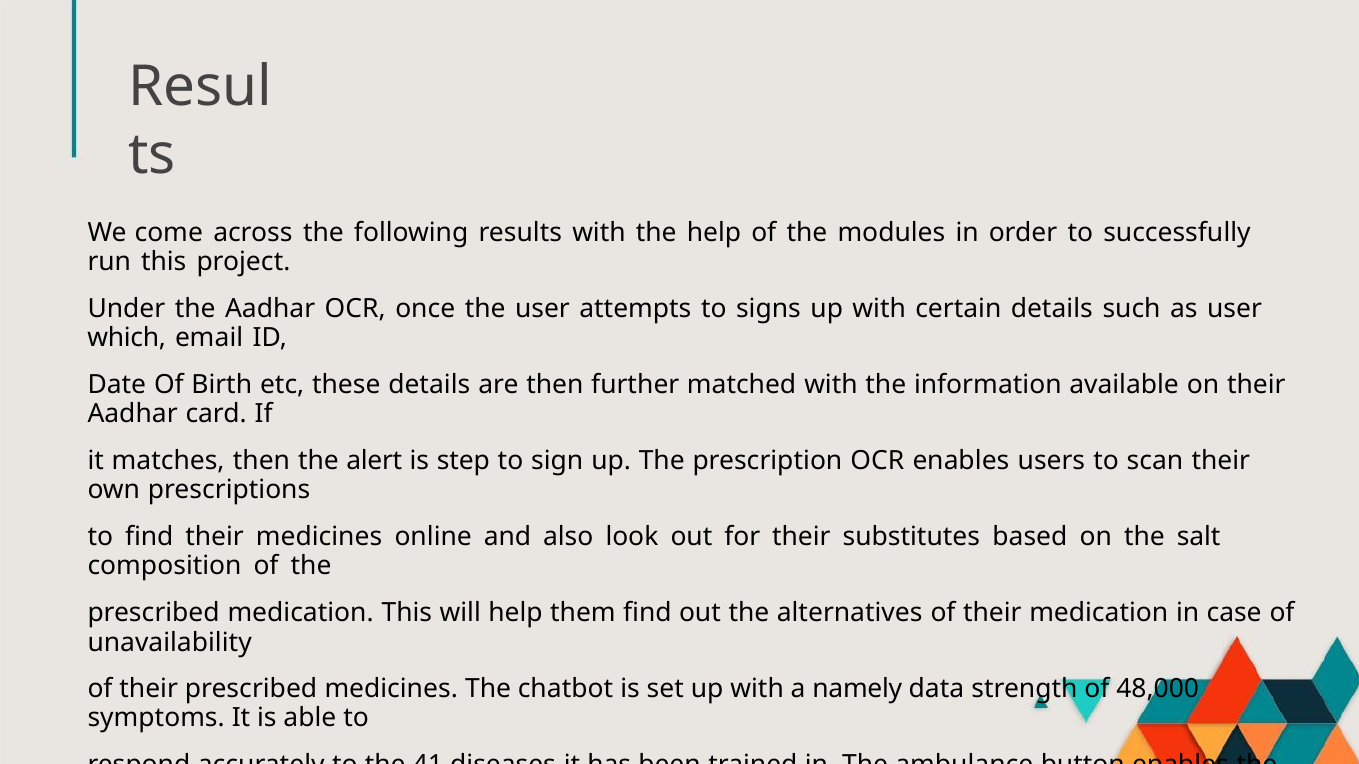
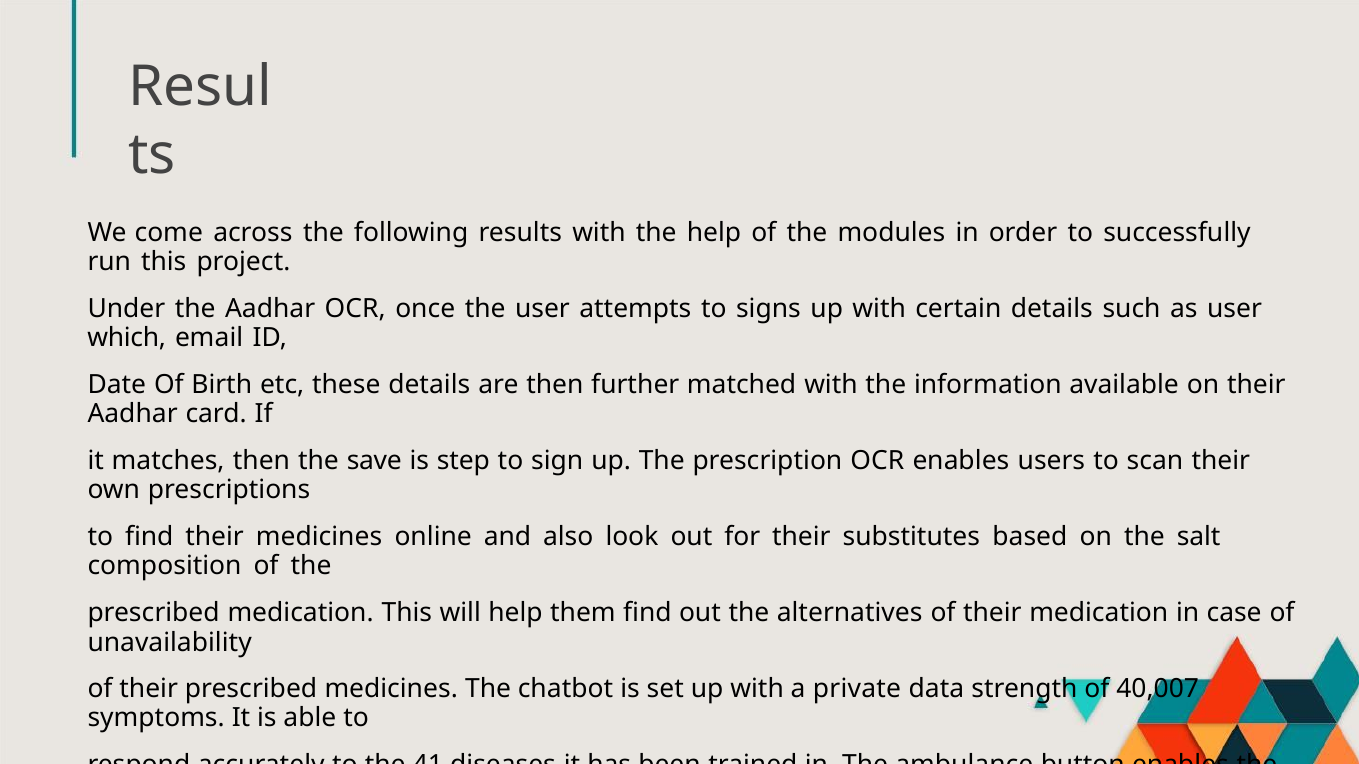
alert: alert -> save (374, 461)
namely: namely -> private (857, 689)
48,000: 48,000 -> 40,007 (1158, 689)
